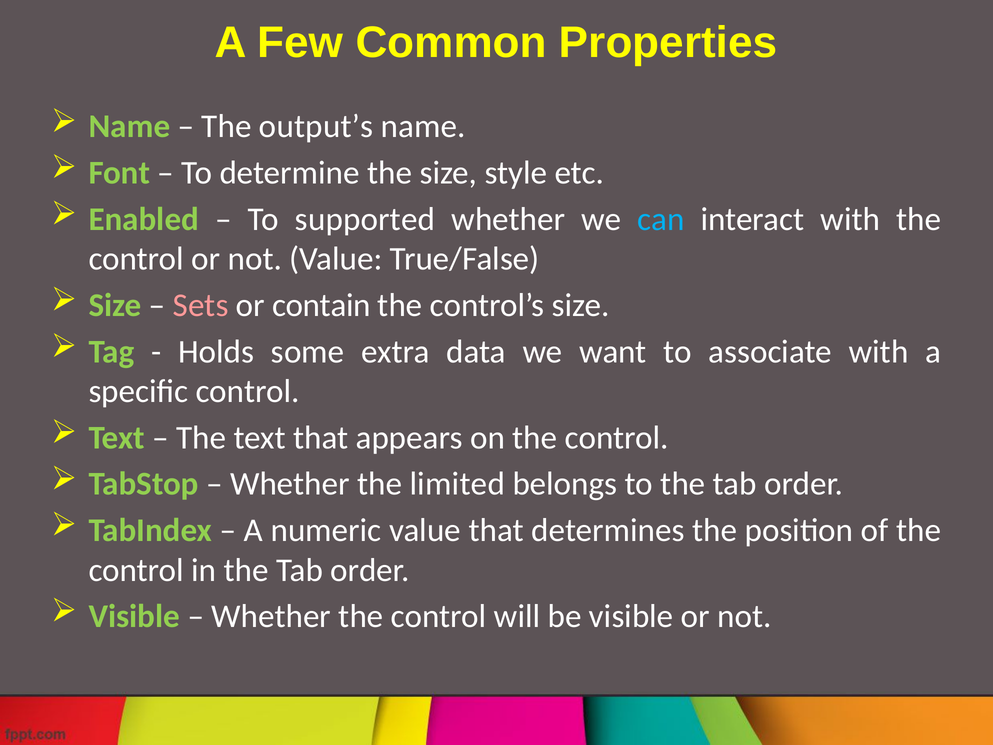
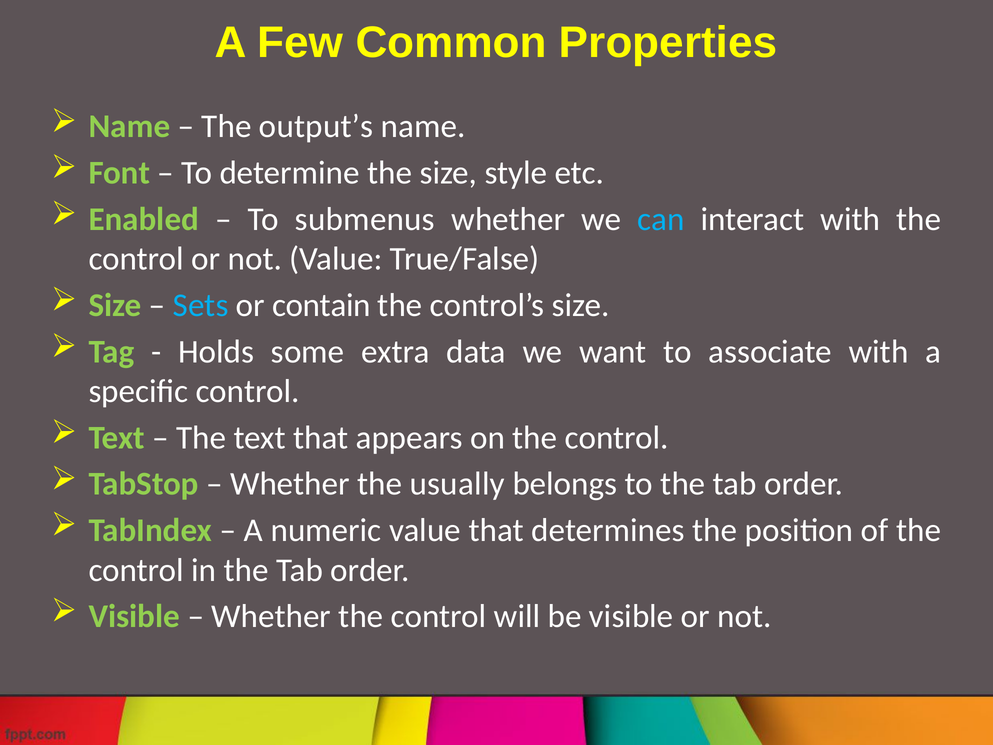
supported: supported -> submenus (365, 219)
Sets colour: pink -> light blue (201, 305)
limited: limited -> usually (457, 484)
